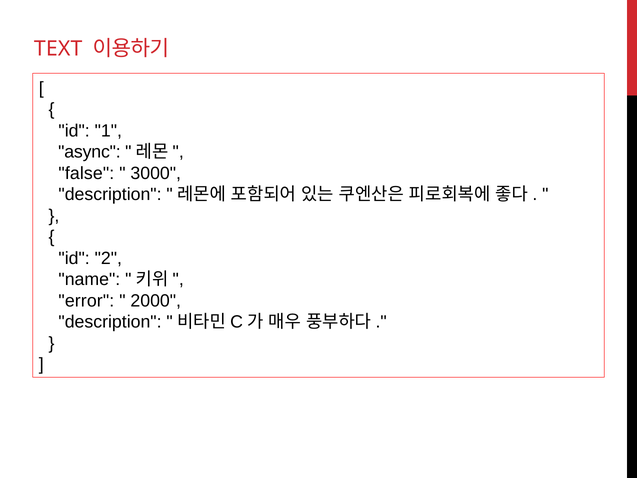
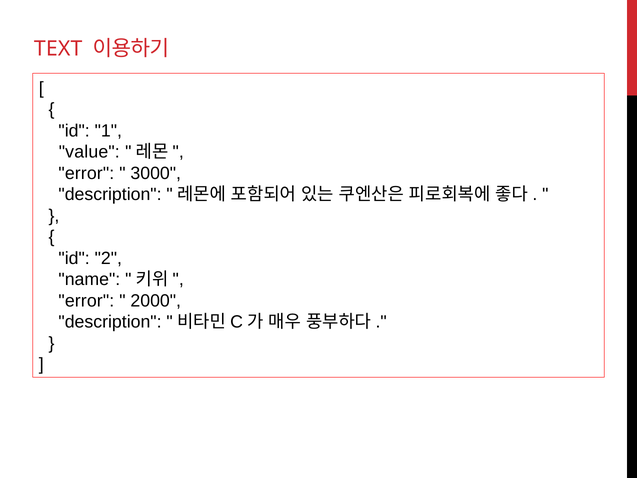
async: async -> value (89, 152)
false: false -> error (86, 173)
